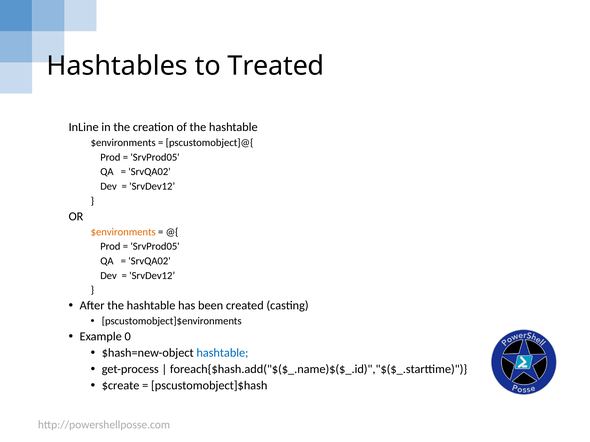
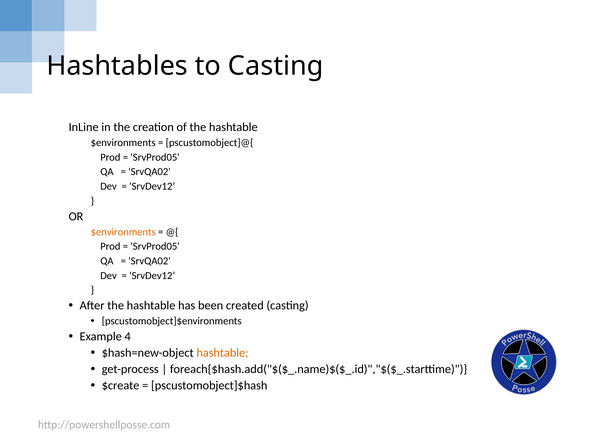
to Treated: Treated -> Casting (276, 66)
0: 0 -> 4 (128, 337)
hashtable colour: blue -> orange (222, 353)
